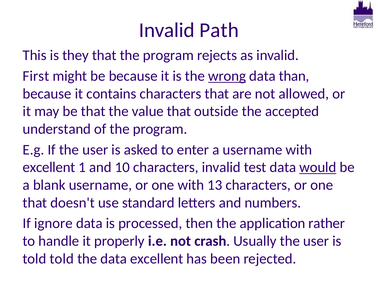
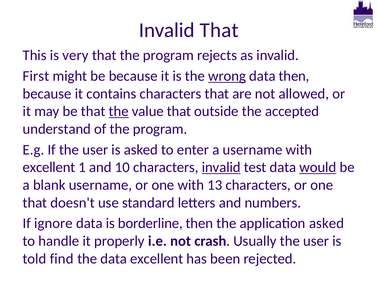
Invalid Path: Path -> That (219, 30)
they: they -> very (75, 55)
data than: than -> then (294, 76)
the underline: none -> present (119, 111)
invalid underline: none -> present (221, 167)
processed: processed -> borderline (150, 223)
application rather: rather -> asked (327, 223)
told told: told -> find (62, 258)
